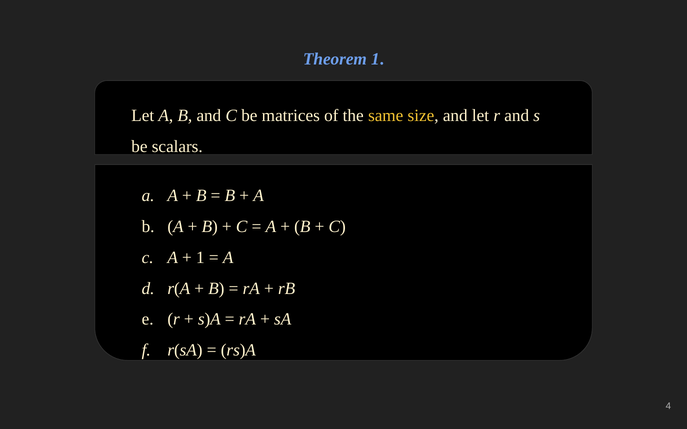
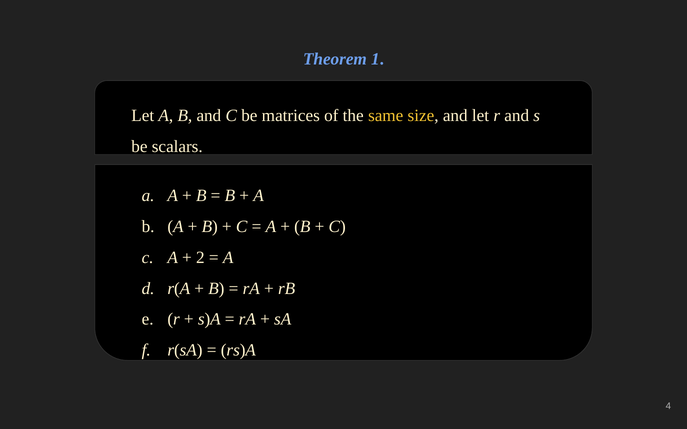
1: 1 -> 2 (200, 258)
